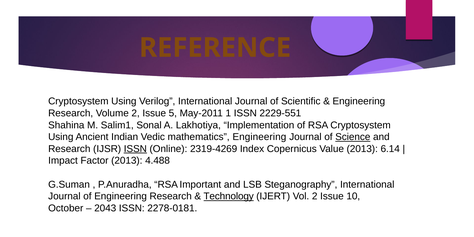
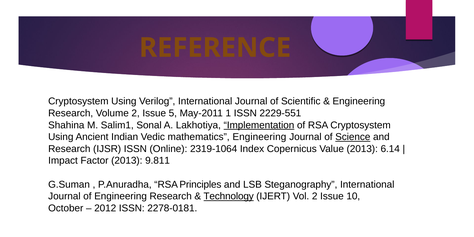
Implementation underline: none -> present (259, 125)
ISSN underline: present -> none (135, 149)
2319-4269: 2319-4269 -> 2319-1064 (214, 149)
4.488: 4.488 -> 9.811 (158, 161)
Important: Important -> Principles (200, 184)
2043: 2043 -> 2012 (105, 208)
